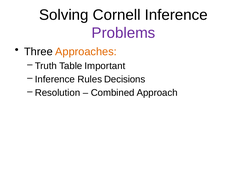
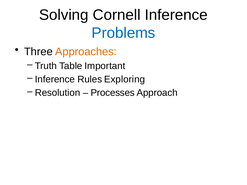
Problems colour: purple -> blue (123, 33)
Decisions: Decisions -> Exploring (125, 79)
Combined: Combined -> Processes (113, 93)
